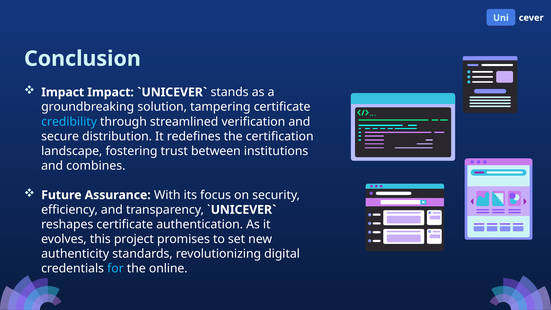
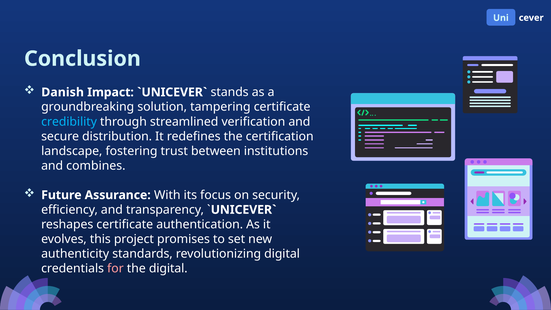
Impact: Impact -> Danish (63, 92)
for colour: light blue -> pink (115, 268)
the online: online -> digital (168, 268)
